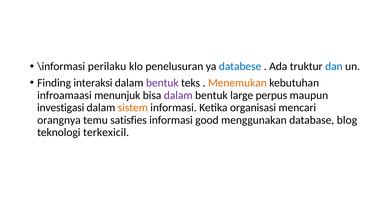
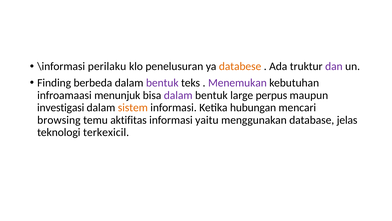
databese colour: blue -> orange (240, 66)
dan colour: blue -> purple (334, 66)
interaksi: interaksi -> berbeda (93, 83)
Menemukan colour: orange -> purple (237, 83)
organisasi: organisasi -> hubungan (253, 107)
orangnya: orangnya -> browsing (59, 120)
satisfies: satisfies -> aktifitas (129, 120)
good: good -> yaitu (207, 120)
blog: blog -> jelas (347, 120)
